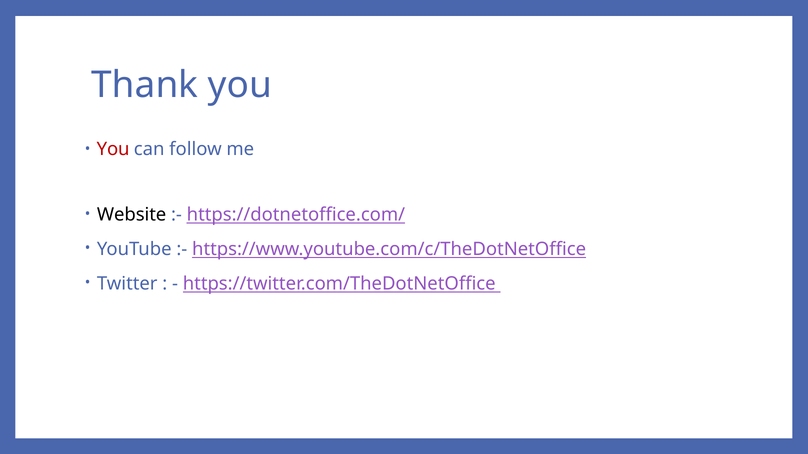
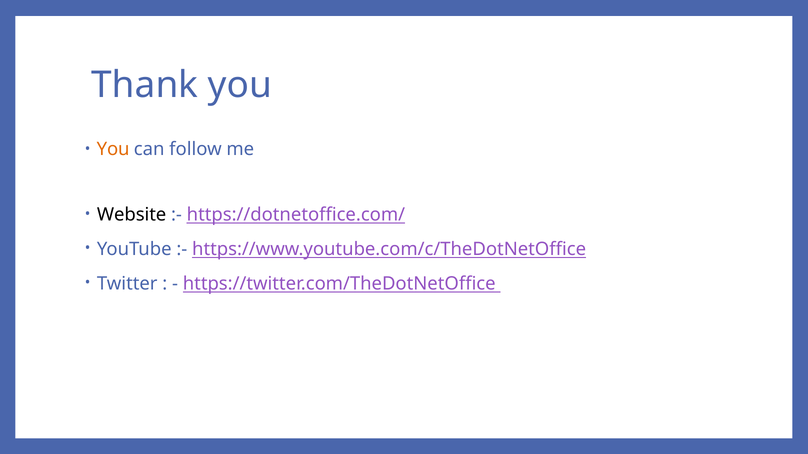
You colour: red -> orange (113, 149)
